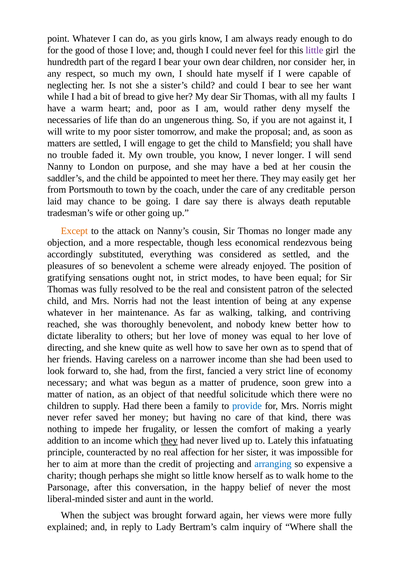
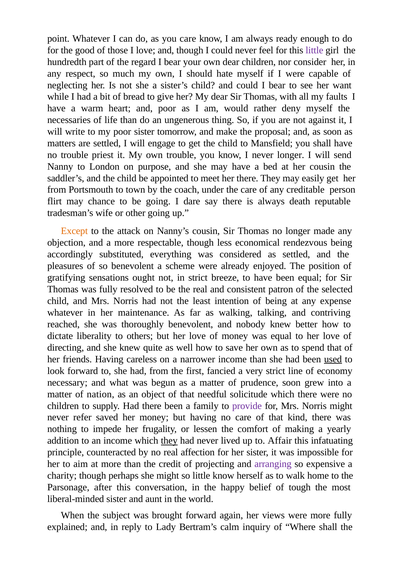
you girls: girls -> care (188, 39)
faded: faded -> priest (103, 155)
laid: laid -> flirt (55, 202)
modes: modes -> breeze (225, 278)
used underline: none -> present (333, 360)
provide colour: blue -> purple (247, 406)
Lately: Lately -> Affair (280, 441)
arranging colour: blue -> purple (273, 465)
of never: never -> tough (300, 488)
